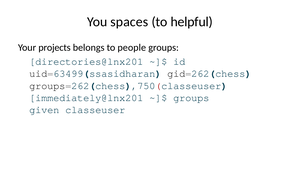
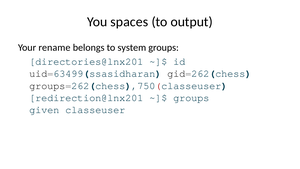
helpful: helpful -> output (192, 22)
projects: projects -> rename (54, 48)
people: people -> system (132, 48)
immediately@lnx201: immediately@lnx201 -> redirection@lnx201 (86, 98)
